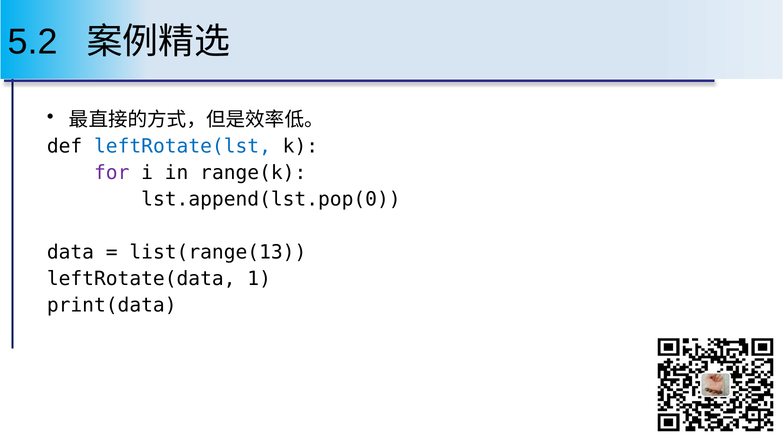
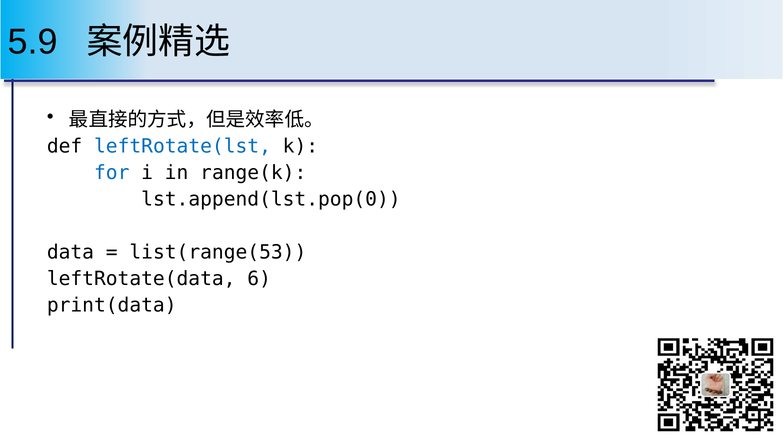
5.2: 5.2 -> 5.9 (33, 42)
for colour: purple -> blue (112, 173)
list(range(13: list(range(13 -> list(range(53 (218, 252)
1: 1 -> 6 (259, 279)
